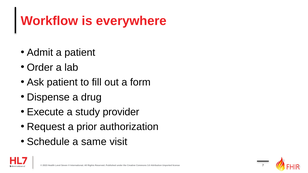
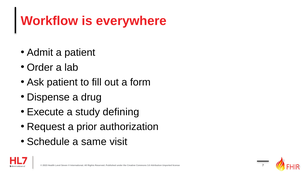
provider: provider -> defining (121, 112)
